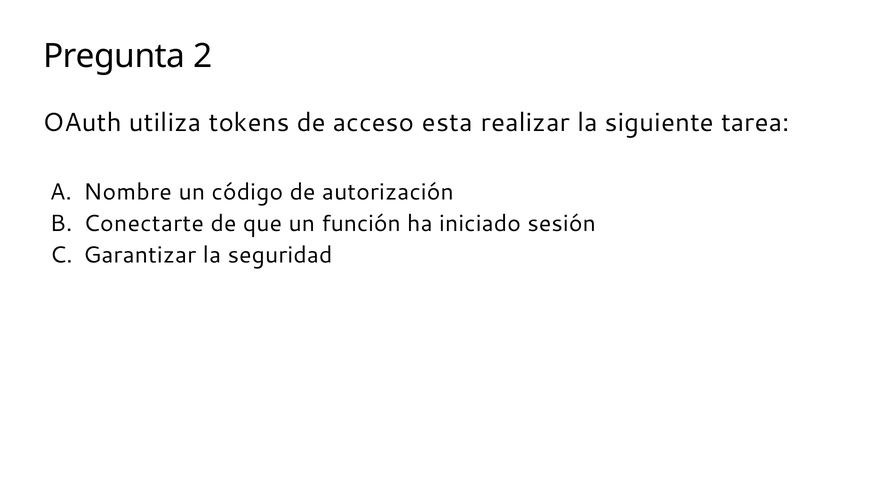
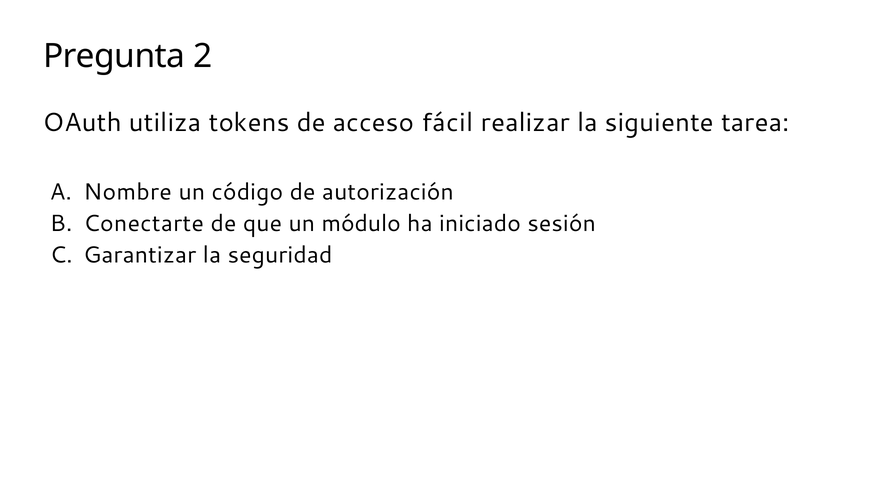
esta: esta -> fácil (447, 123)
función: función -> módulo (361, 224)
